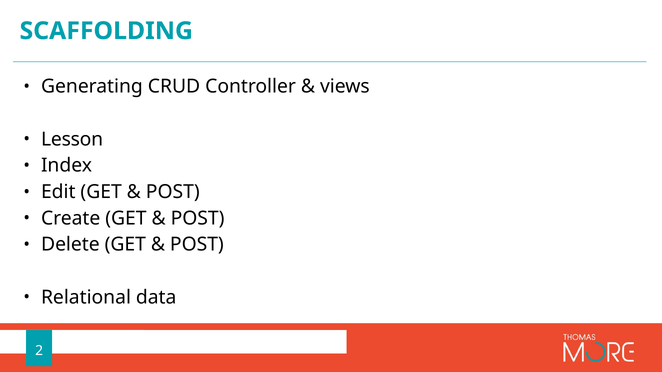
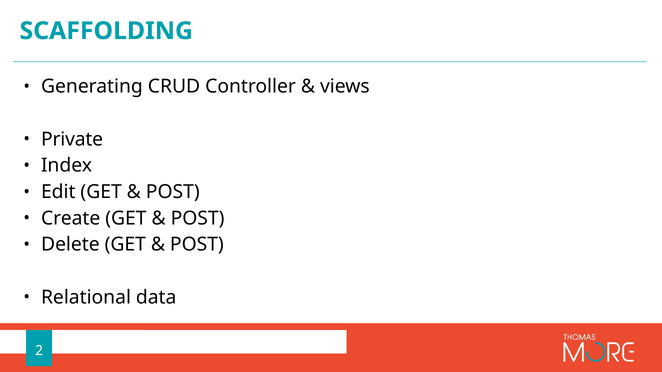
Lesson: Lesson -> Private (72, 139)
